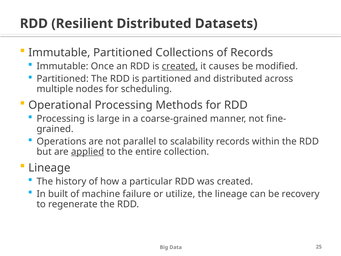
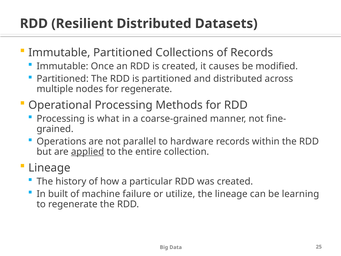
created underline: present -> none (180, 66)
for scheduling: scheduling -> regenerate (146, 89)
large: large -> what (108, 119)
scalability: scalability -> hardware (192, 141)
recovery: recovery -> learning (301, 194)
